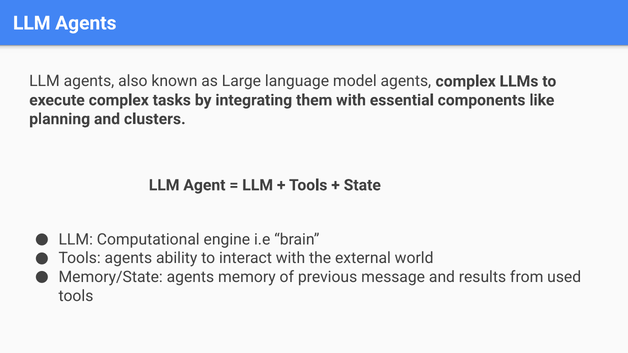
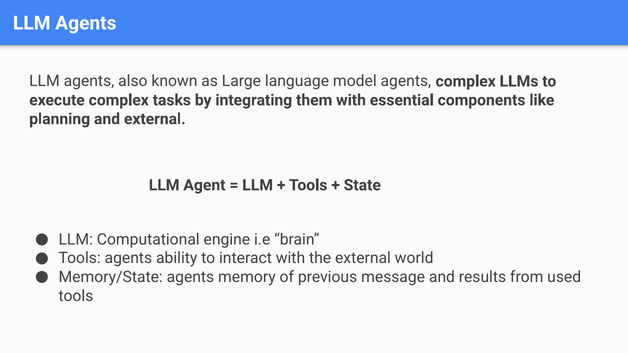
and clusters: clusters -> external (155, 119)
